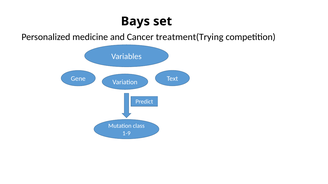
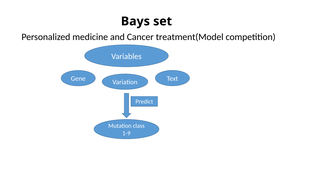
treatment(Trying: treatment(Trying -> treatment(Model (190, 37)
